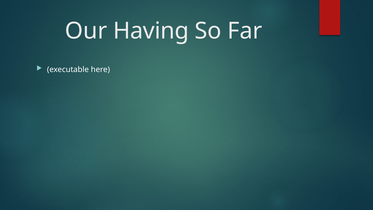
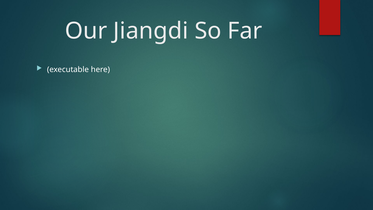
Having: Having -> Jiangdi (151, 31)
